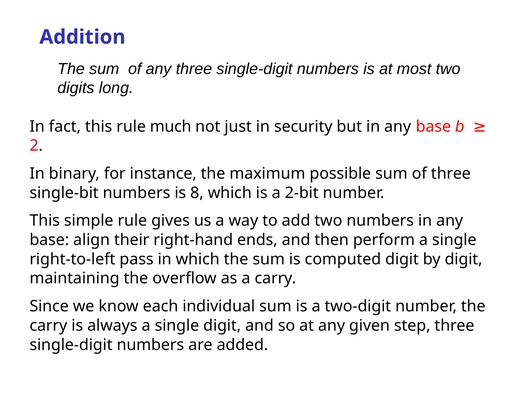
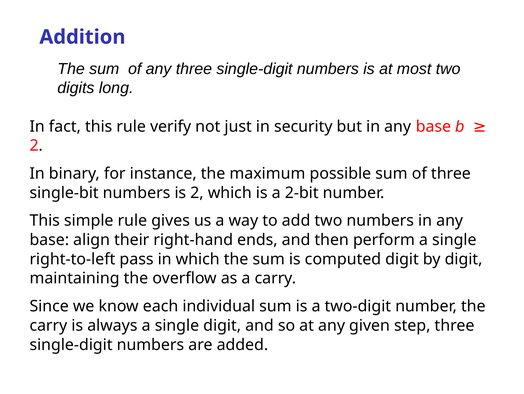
much: much -> verify (171, 126)
is 8: 8 -> 2 (197, 192)
